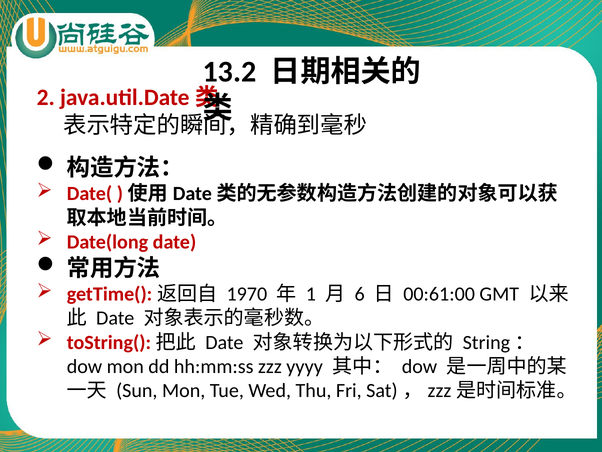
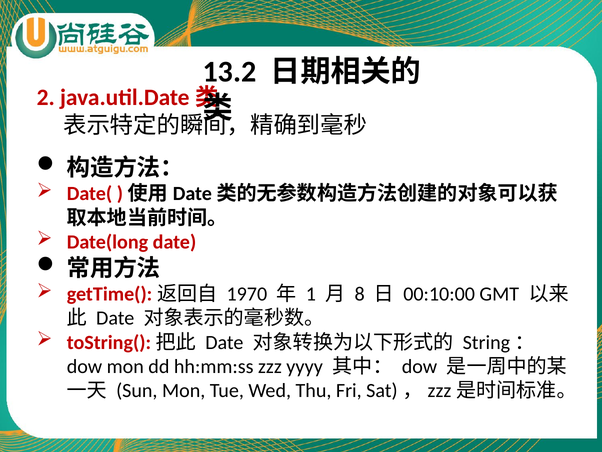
6: 6 -> 8 (360, 294)
00:61:00: 00:61:00 -> 00:10:00 (439, 294)
